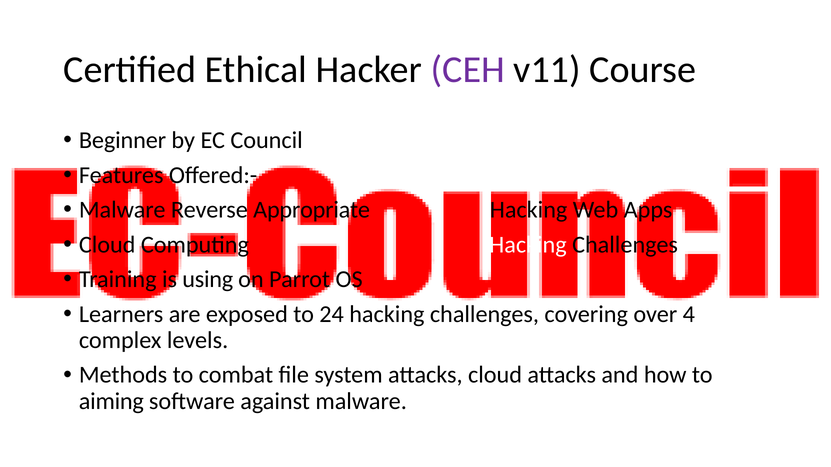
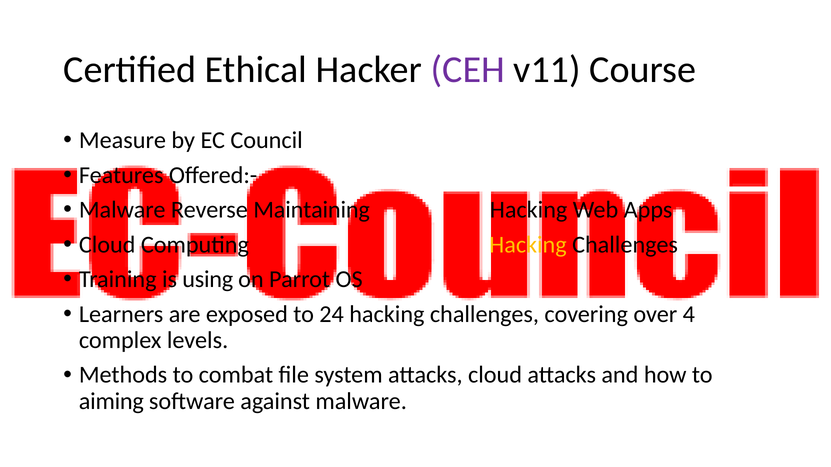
Beginner: Beginner -> Measure (122, 140)
Appropriate: Appropriate -> Maintaining (312, 210)
Hacking colour: white -> yellow (528, 245)
